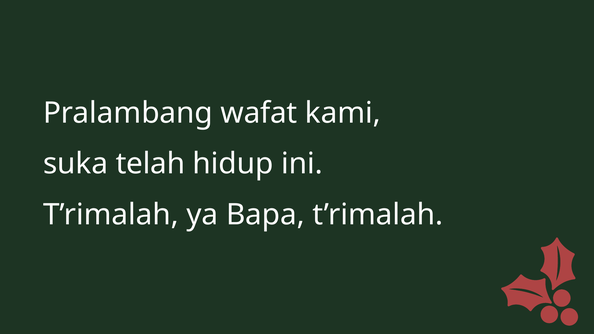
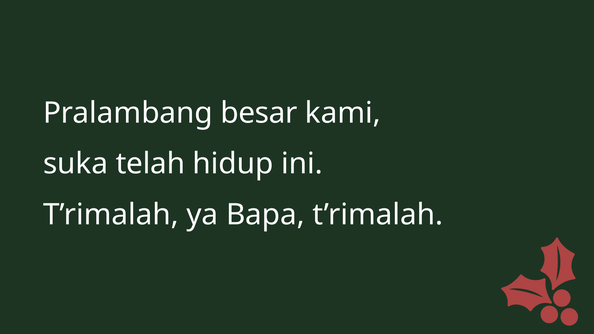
wafat: wafat -> besar (259, 113)
